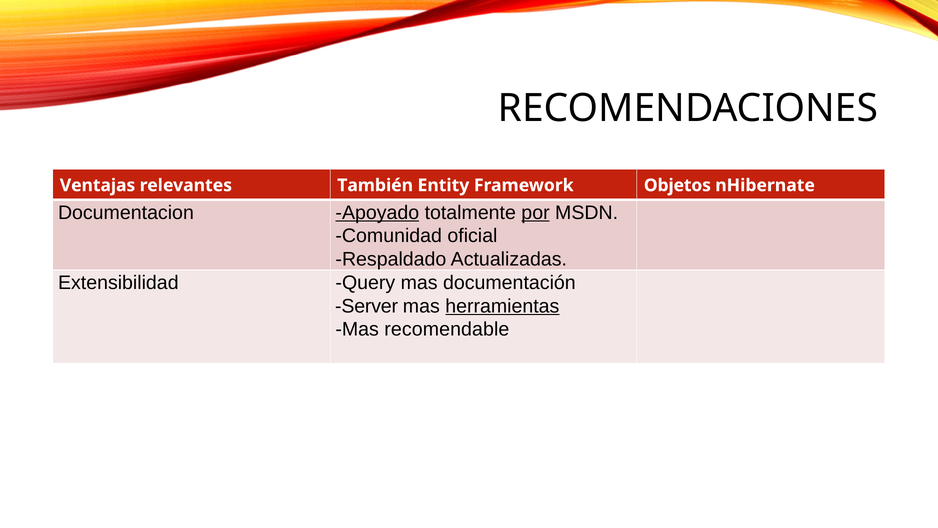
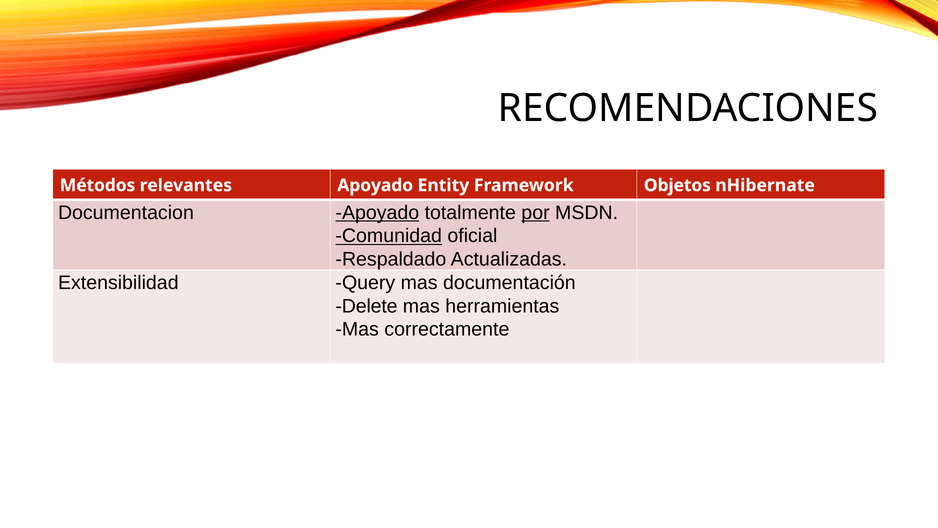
Ventajas: Ventajas -> Métodos (98, 185)
relevantes También: También -> Apoyado (375, 185)
Comunidad underline: none -> present (389, 236)
Server: Server -> Delete (367, 306)
herramientas underline: present -> none (502, 306)
recomendable: recomendable -> correctamente (447, 329)
